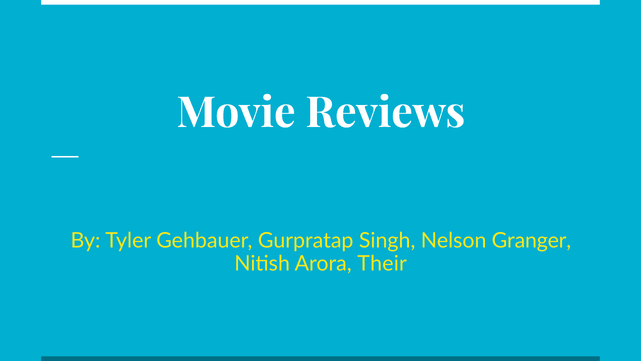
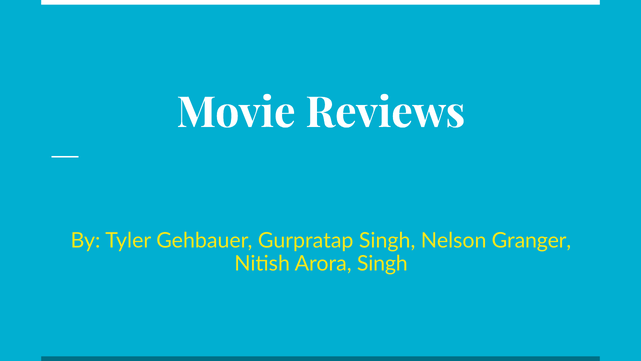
Arora Their: Their -> Singh (382, 263)
